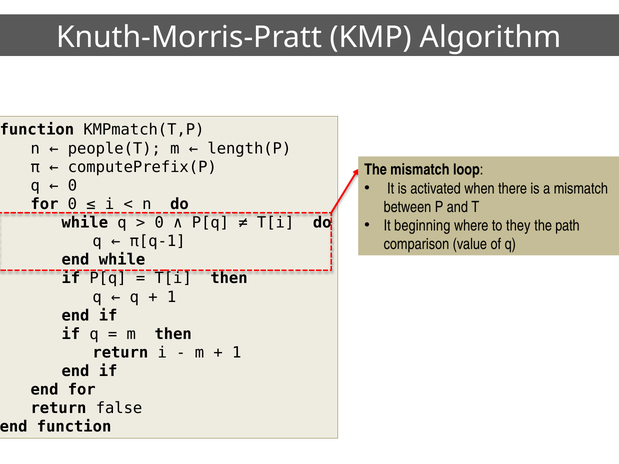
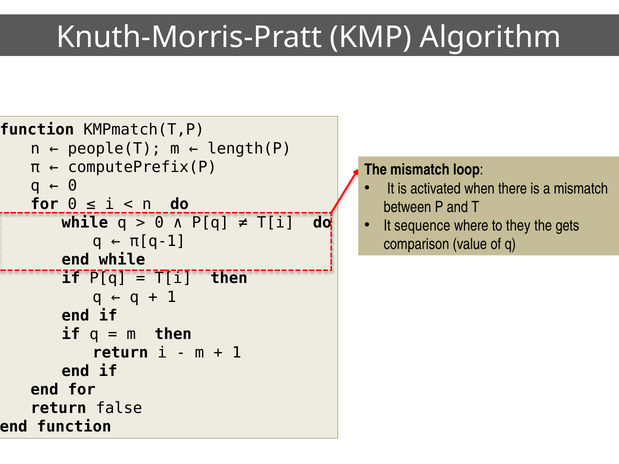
beginning: beginning -> sequence (422, 226)
path: path -> gets (567, 226)
